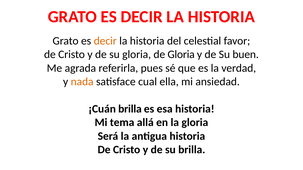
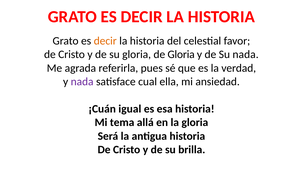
Su buen: buen -> nada (246, 55)
nada colour: orange -> purple (82, 82)
¡Cuán brilla: brilla -> igual (130, 109)
